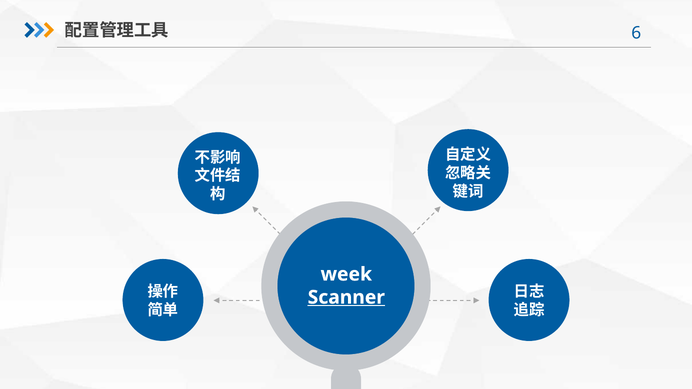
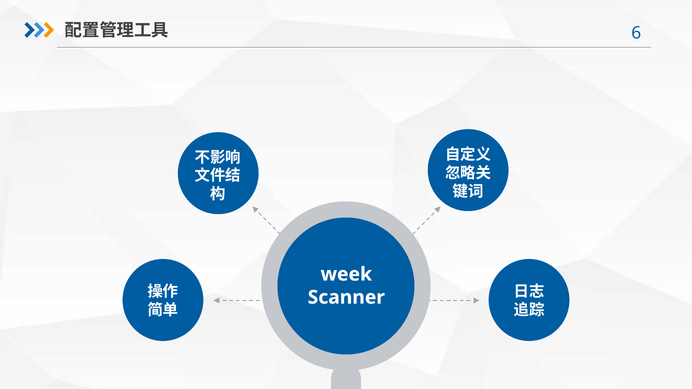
Scanner underline: present -> none (346, 298)
